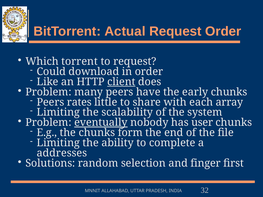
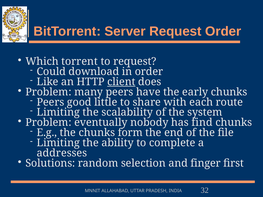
Actual: Actual -> Server (125, 31)
rates: rates -> good (79, 102)
array: array -> route (229, 102)
eventually underline: present -> none (101, 123)
user: user -> find (202, 123)
